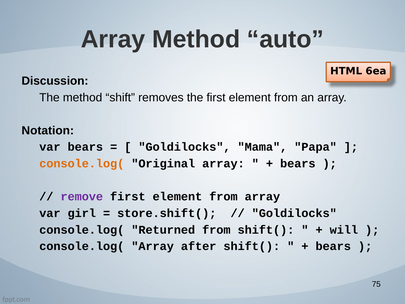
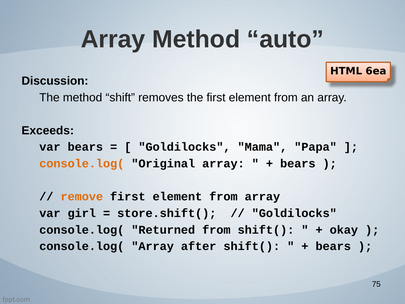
Notation: Notation -> Exceeds (48, 130)
remove colour: purple -> orange (82, 197)
will: will -> okay (344, 230)
